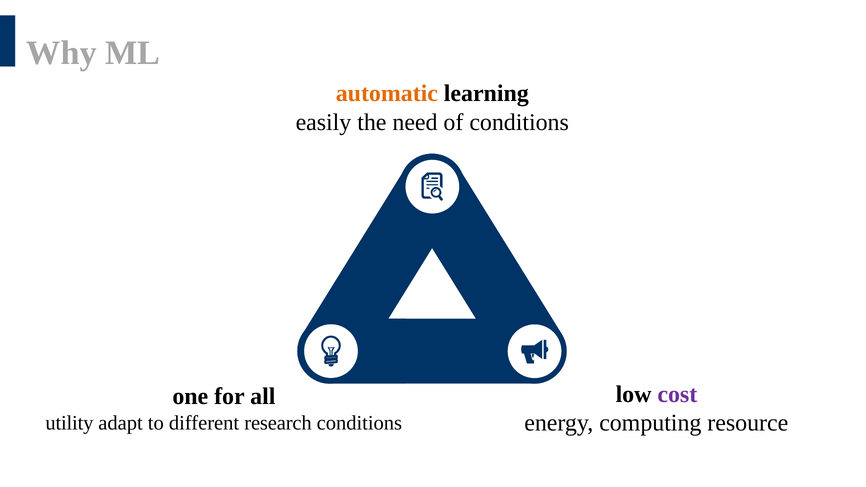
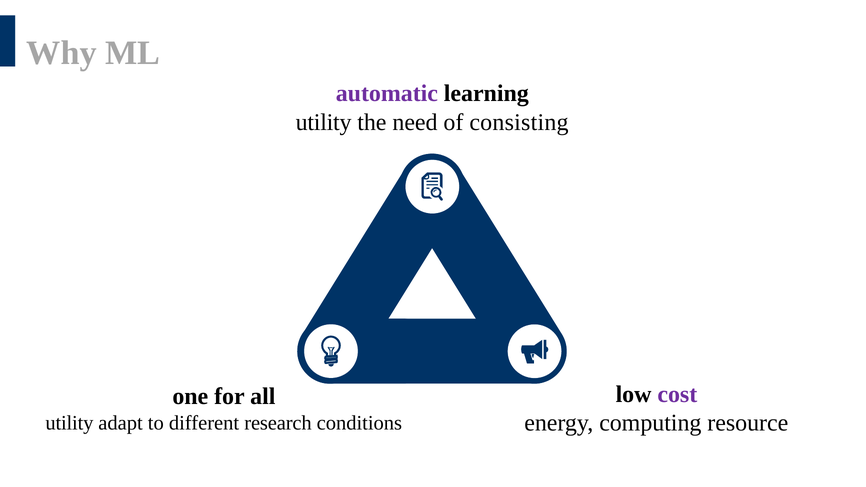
automatic colour: orange -> purple (387, 93)
easily: easily -> utility (324, 122)
of conditions: conditions -> consisting (519, 122)
